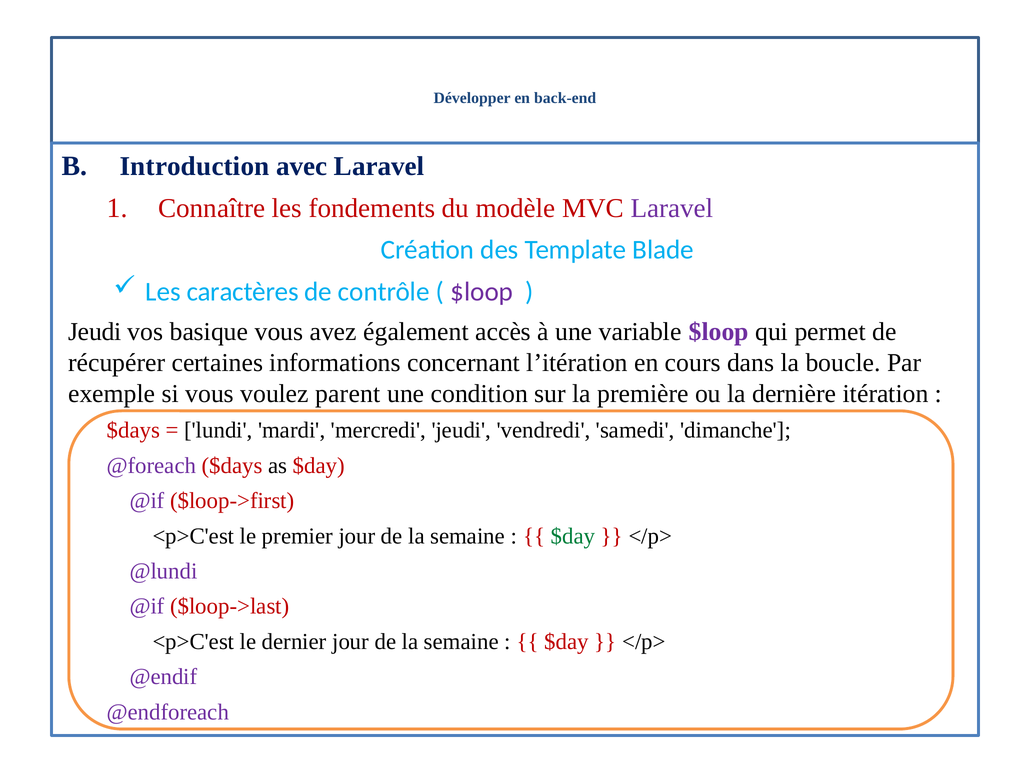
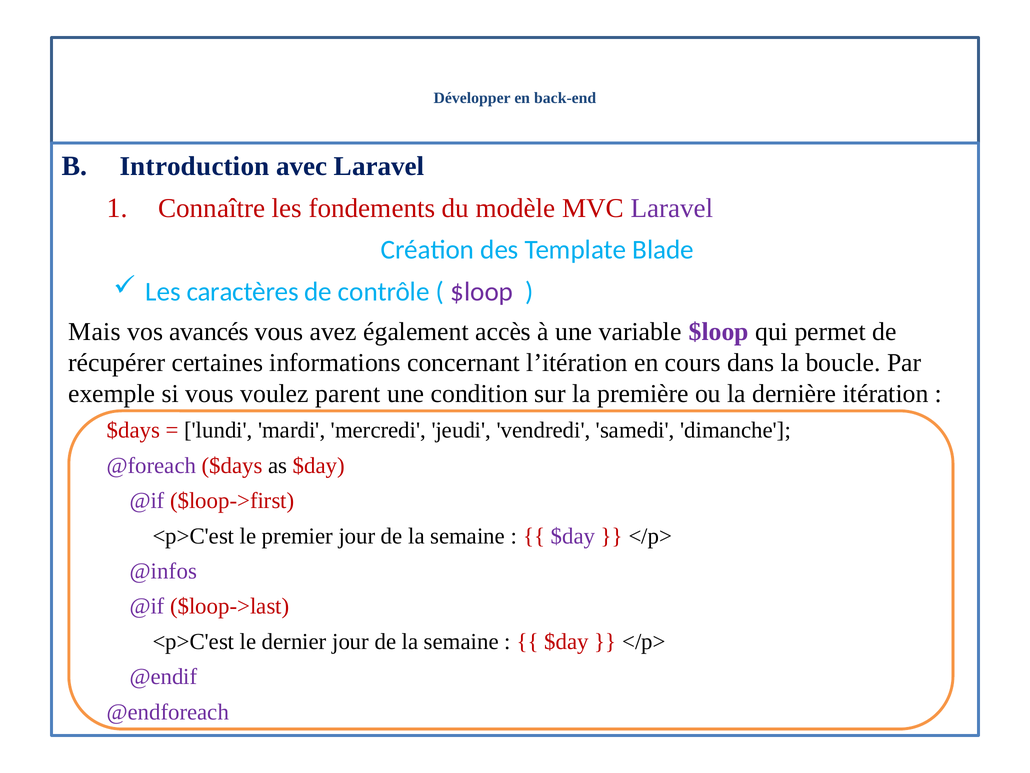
Jeudi: Jeudi -> Mais (94, 332)
basique: basique -> avancés (209, 332)
$day colour: green -> purple (573, 536)
@lundi: @lundi -> @infos (163, 571)
